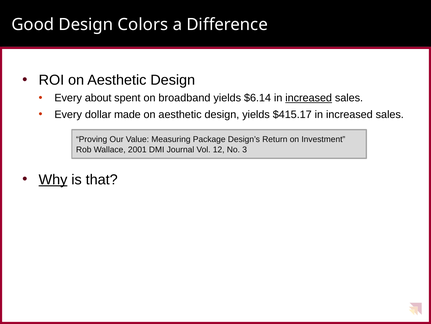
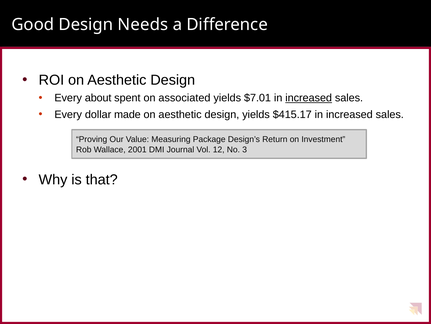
Colors: Colors -> Needs (143, 25)
broadband: broadband -> associated (184, 98)
$6.14: $6.14 -> $7.01 (258, 98)
Why underline: present -> none (53, 179)
